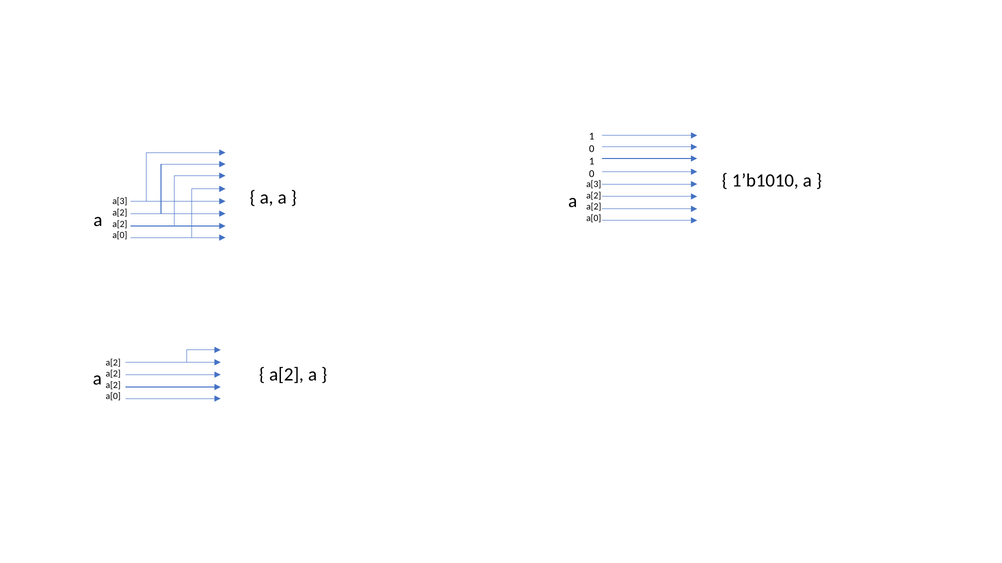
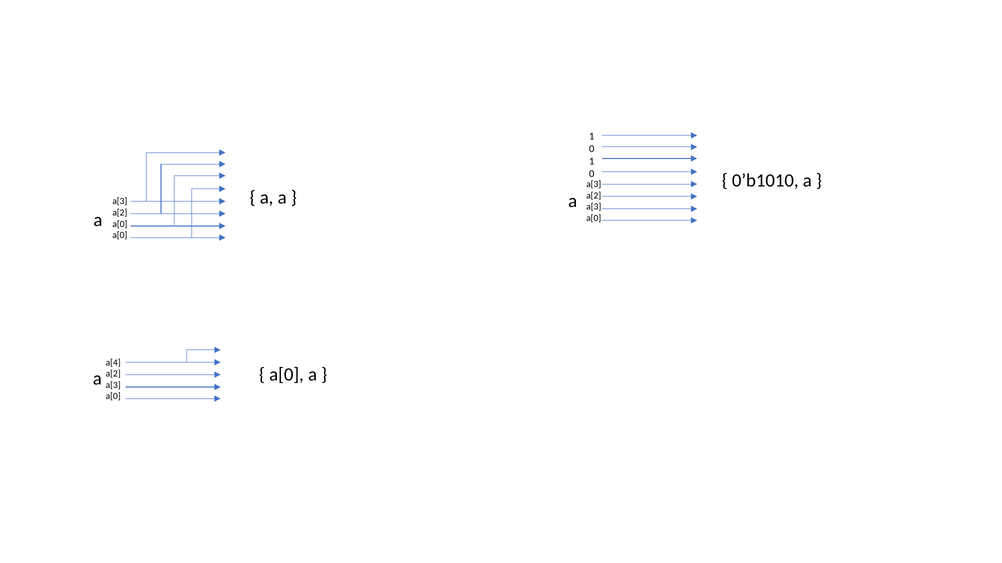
1’b1010: 1’b1010 -> 0’b1010 (765, 181)
a[2: a[2 -> a[3 (594, 207)
a[2: a[2 -> a[0 (120, 224)
a[2: a[2 -> a[4 (113, 363)
a[2: a[2 -> a[0 (287, 375)
a[2: a[2 -> a[3 (113, 386)
